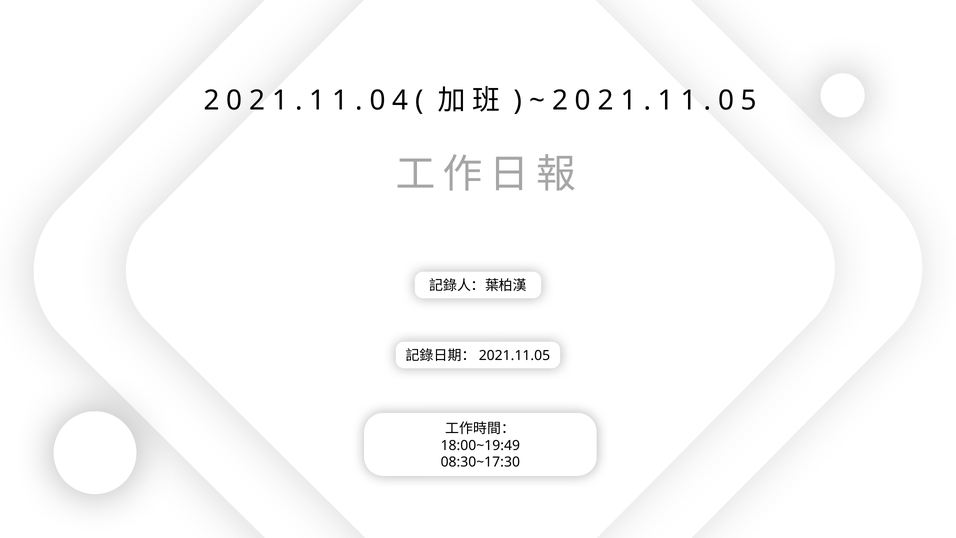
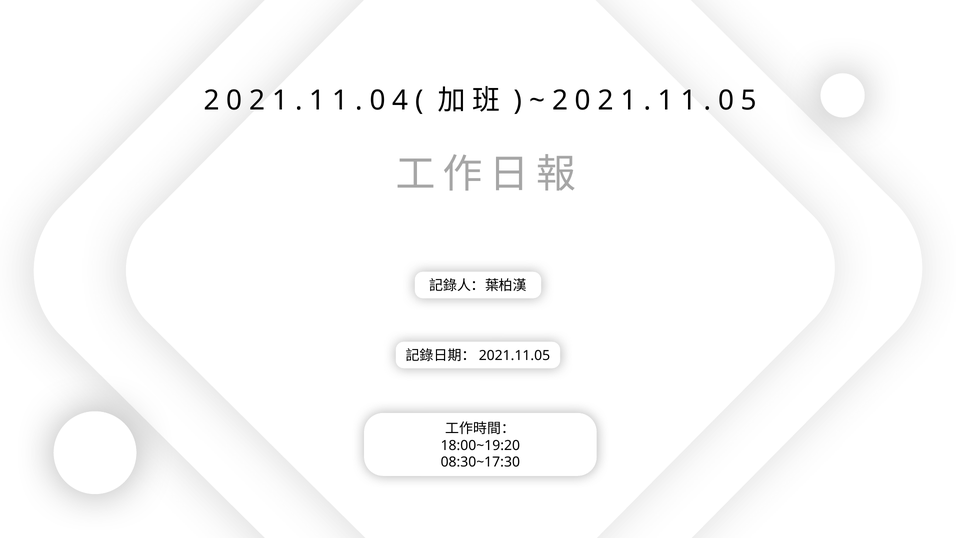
18:00~19:49: 18:00~19:49 -> 18:00~19:20 (480, 445)
